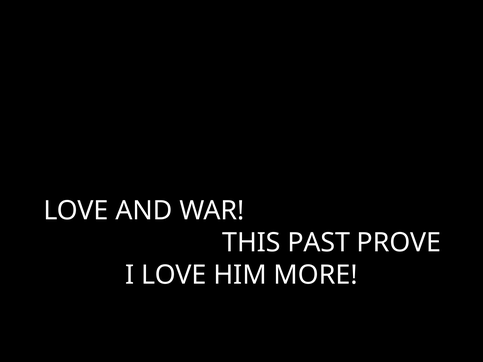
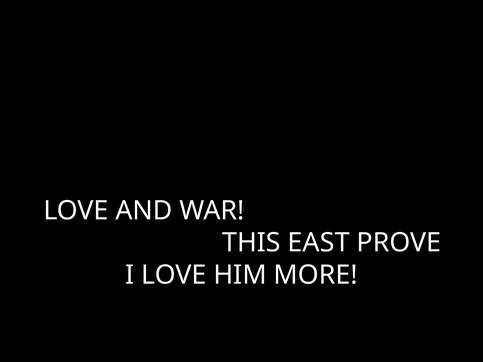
PAST: PAST -> EAST (319, 243)
